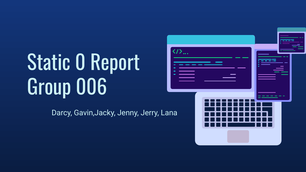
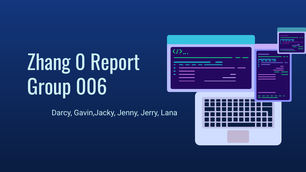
Static: Static -> Zhang (49, 63)
